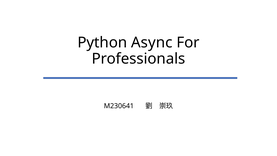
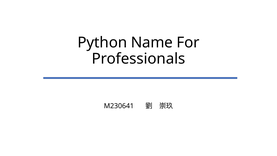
Async: Async -> Name (152, 42)
